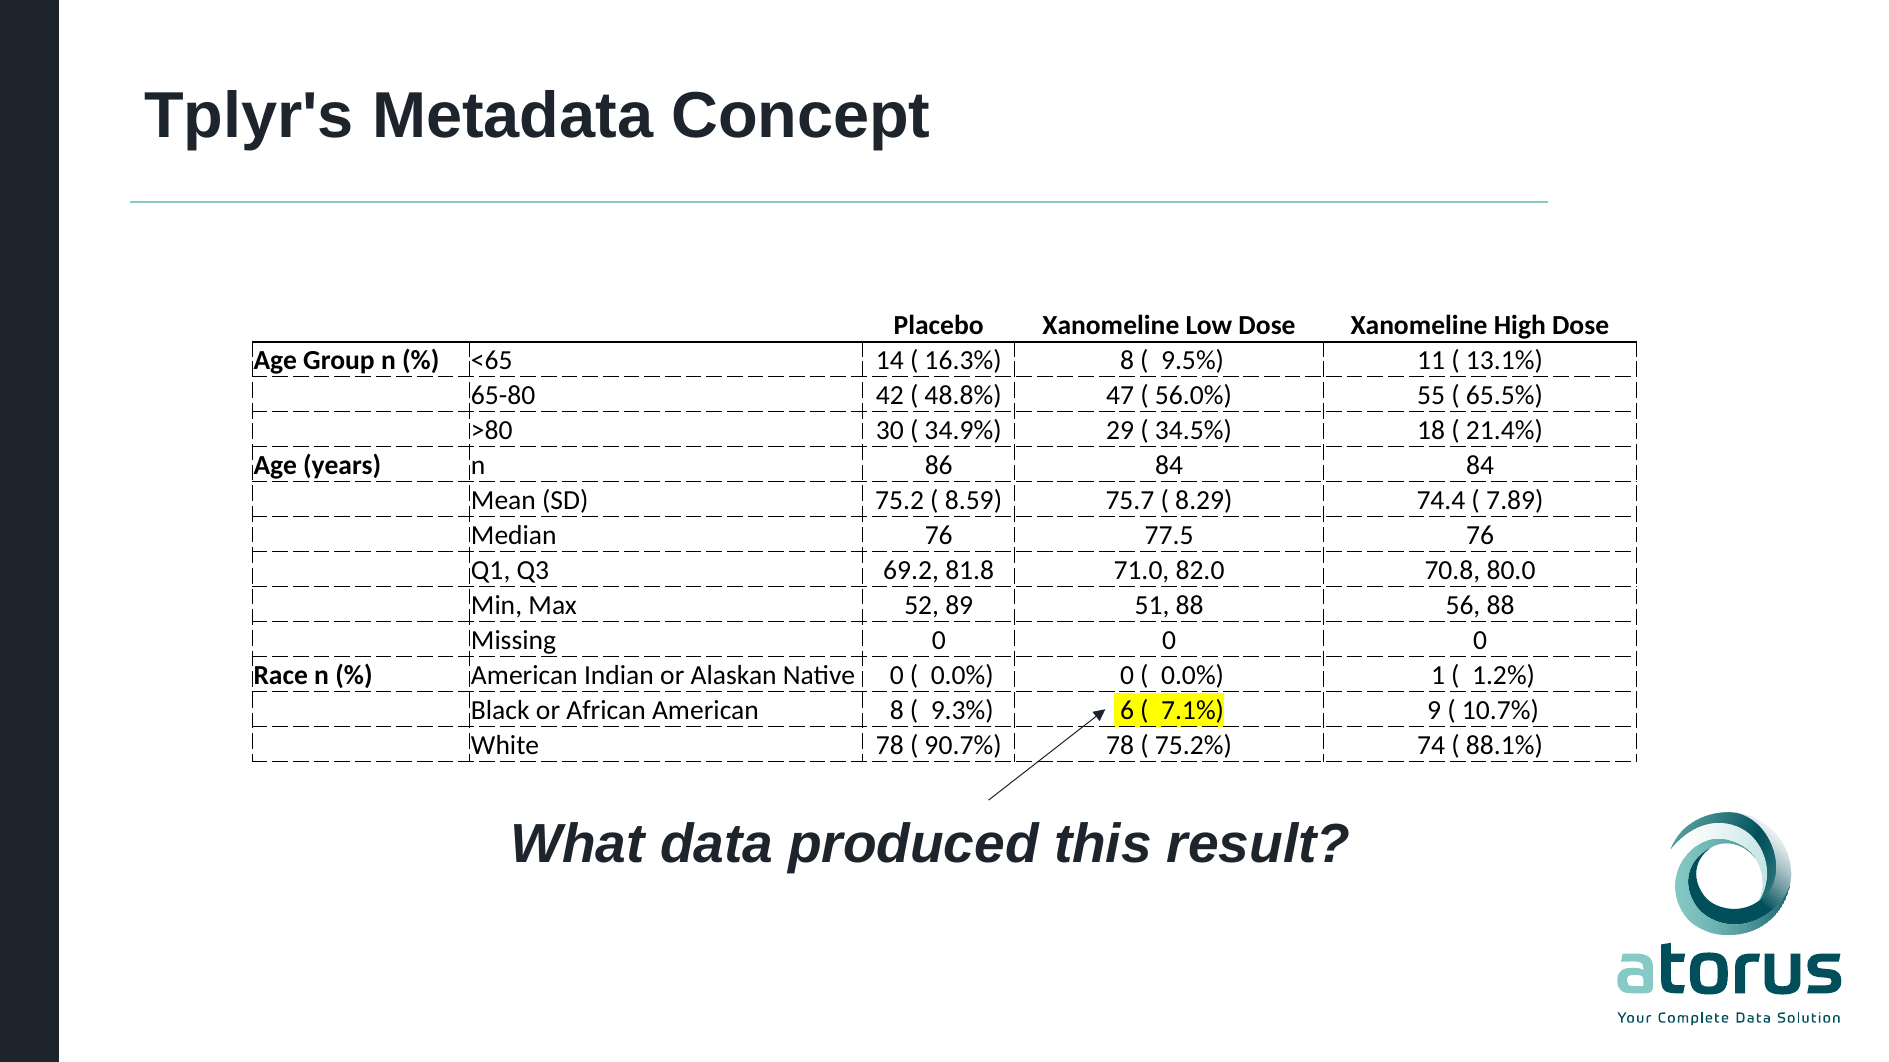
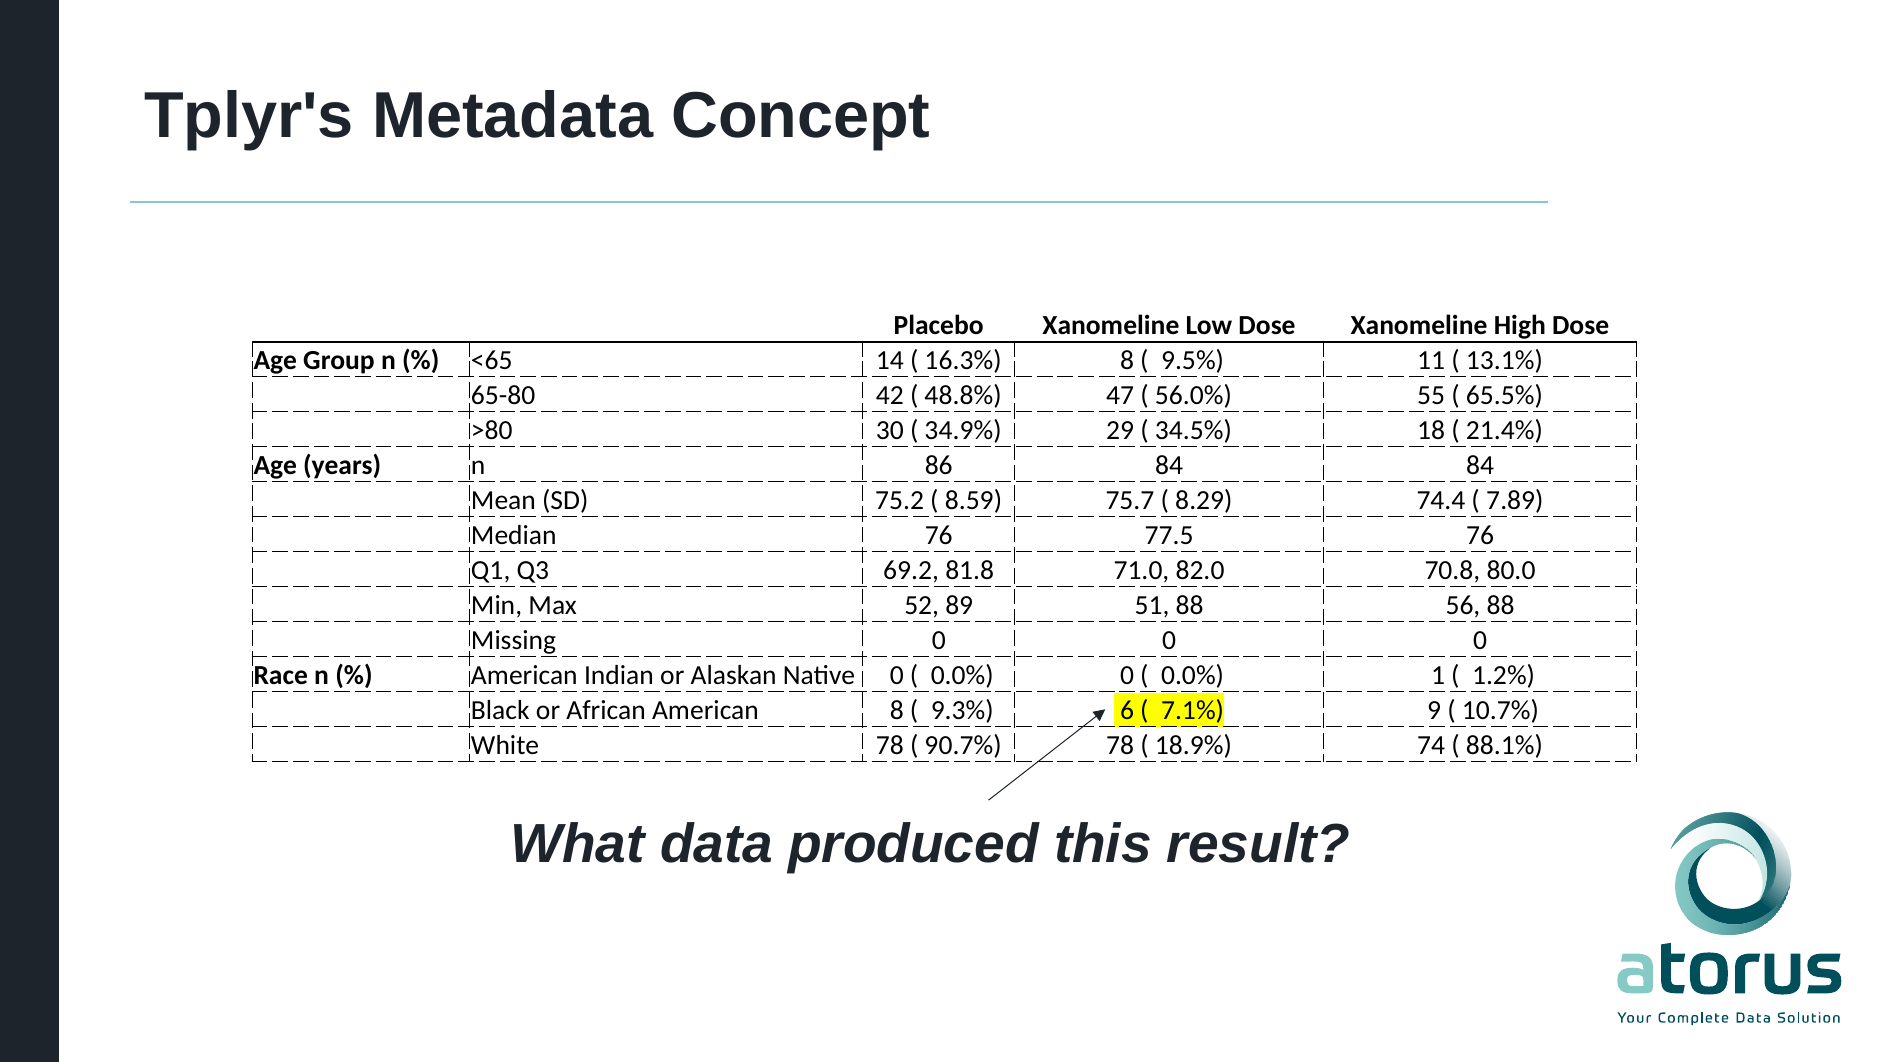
75.2%: 75.2% -> 18.9% (1193, 746)
